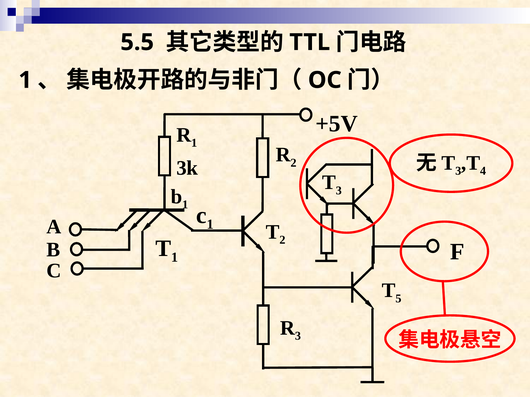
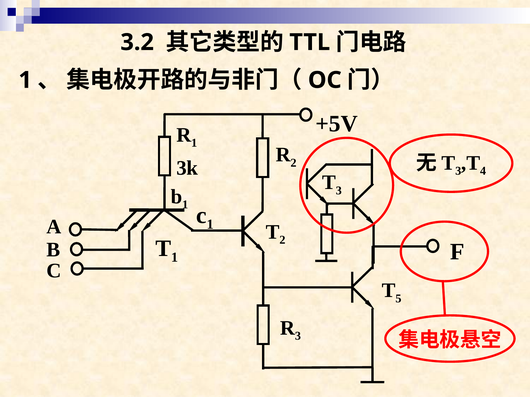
5.5: 5.5 -> 3.2 (137, 42)
